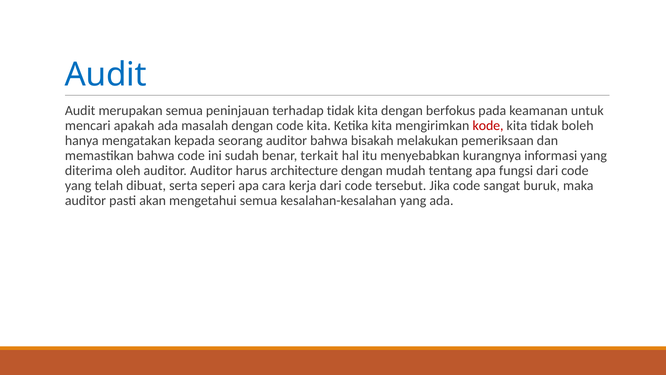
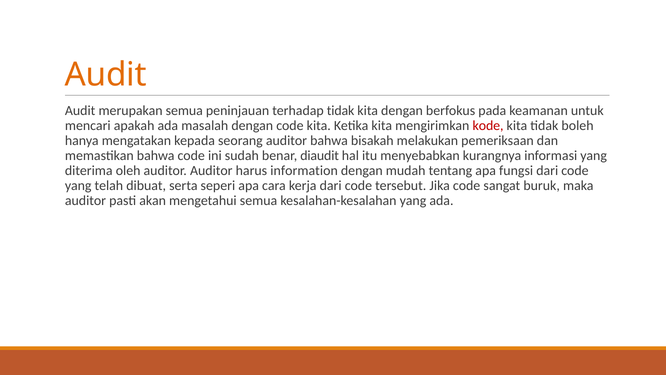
Audit colour: blue -> orange (106, 75)
terkait: terkait -> diaudit (320, 156)
architecture: architecture -> information (304, 171)
